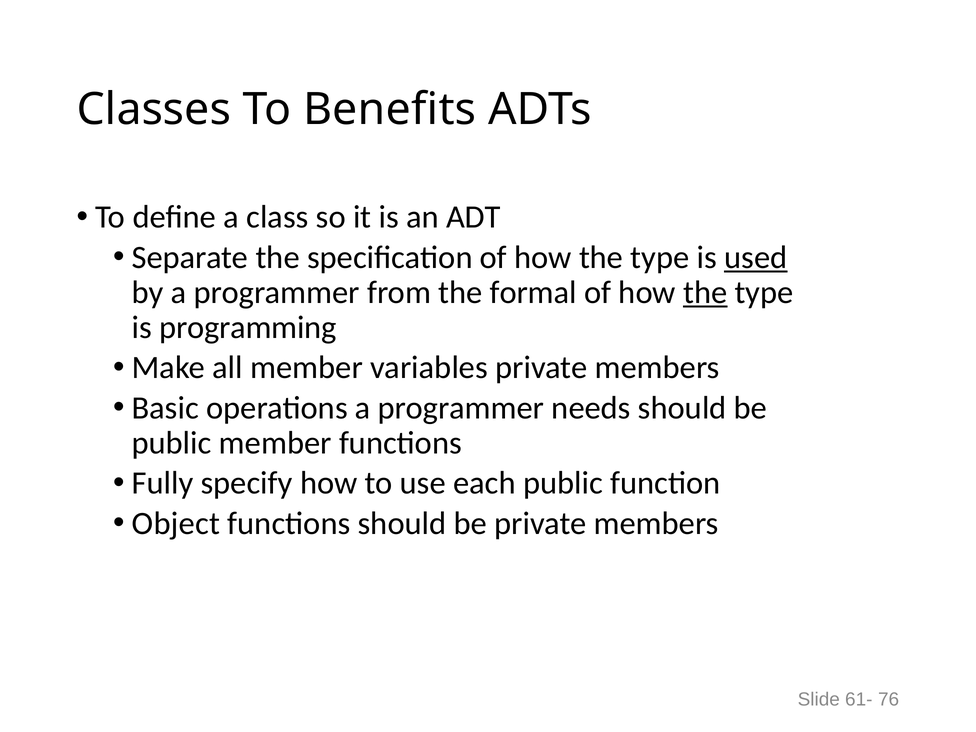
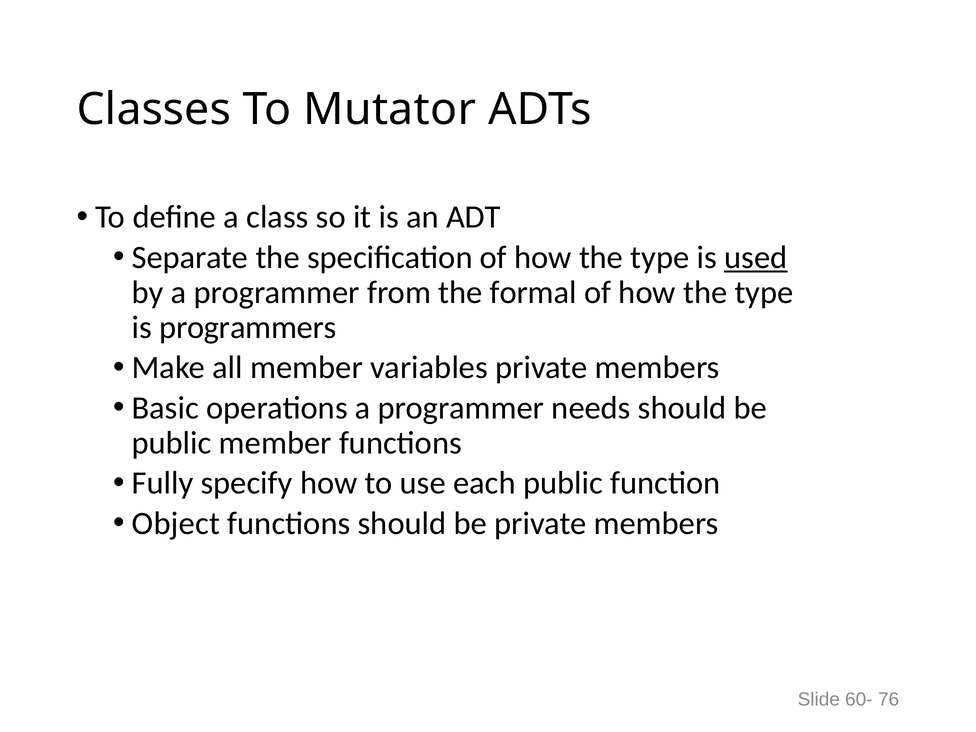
Benefits: Benefits -> Mutator (390, 109)
the underline: present -> none (705, 292)
programming: programming -> programmers (248, 328)
61-: 61- -> 60- (859, 699)
